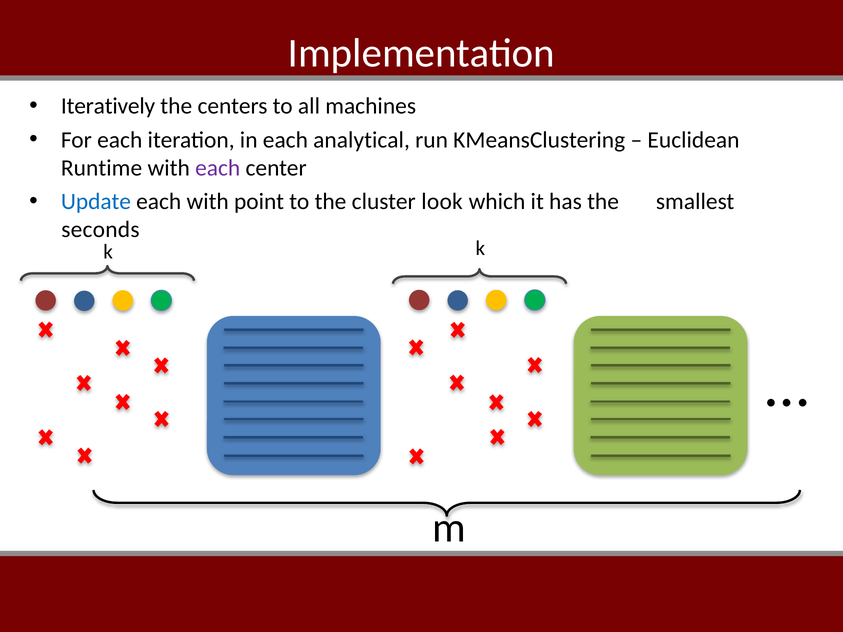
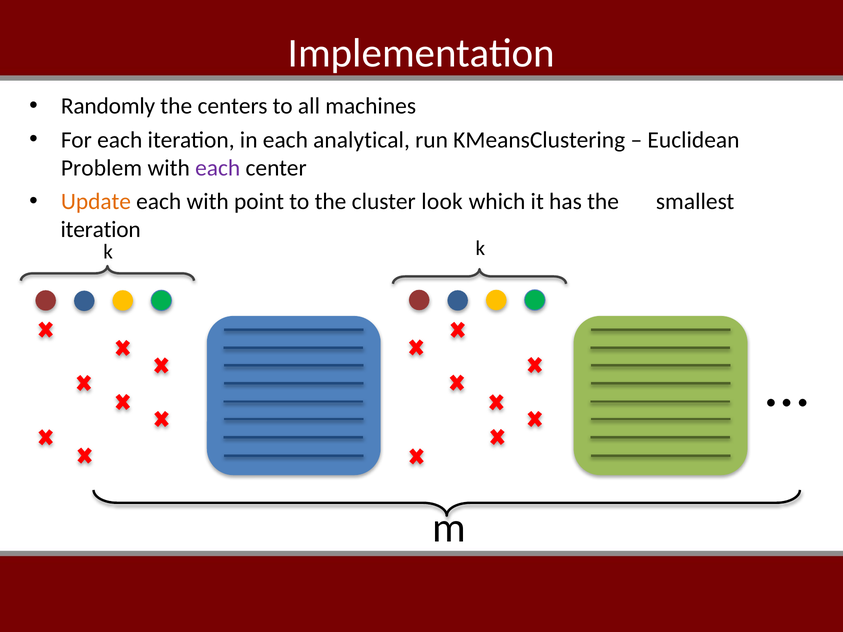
Iteratively: Iteratively -> Randomly (108, 106)
Runtime: Runtime -> Problem (102, 168)
Update colour: blue -> orange (96, 202)
seconds: seconds -> iteration (101, 230)
